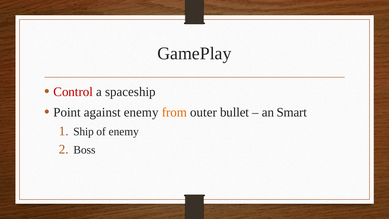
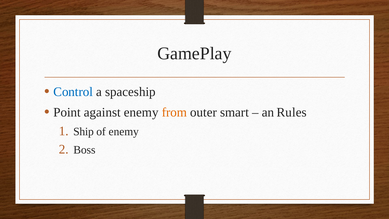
Control colour: red -> blue (73, 92)
bullet: bullet -> smart (234, 112)
Smart: Smart -> Rules (292, 112)
